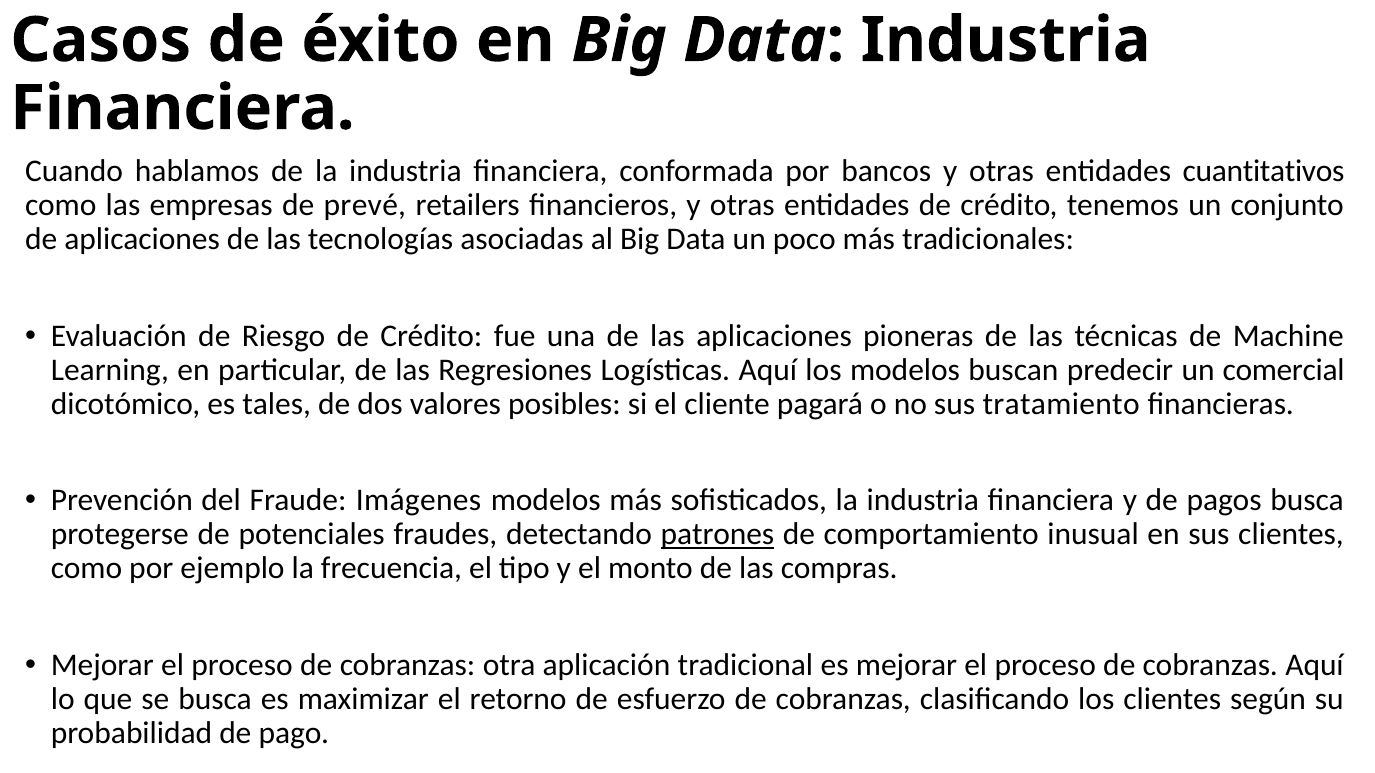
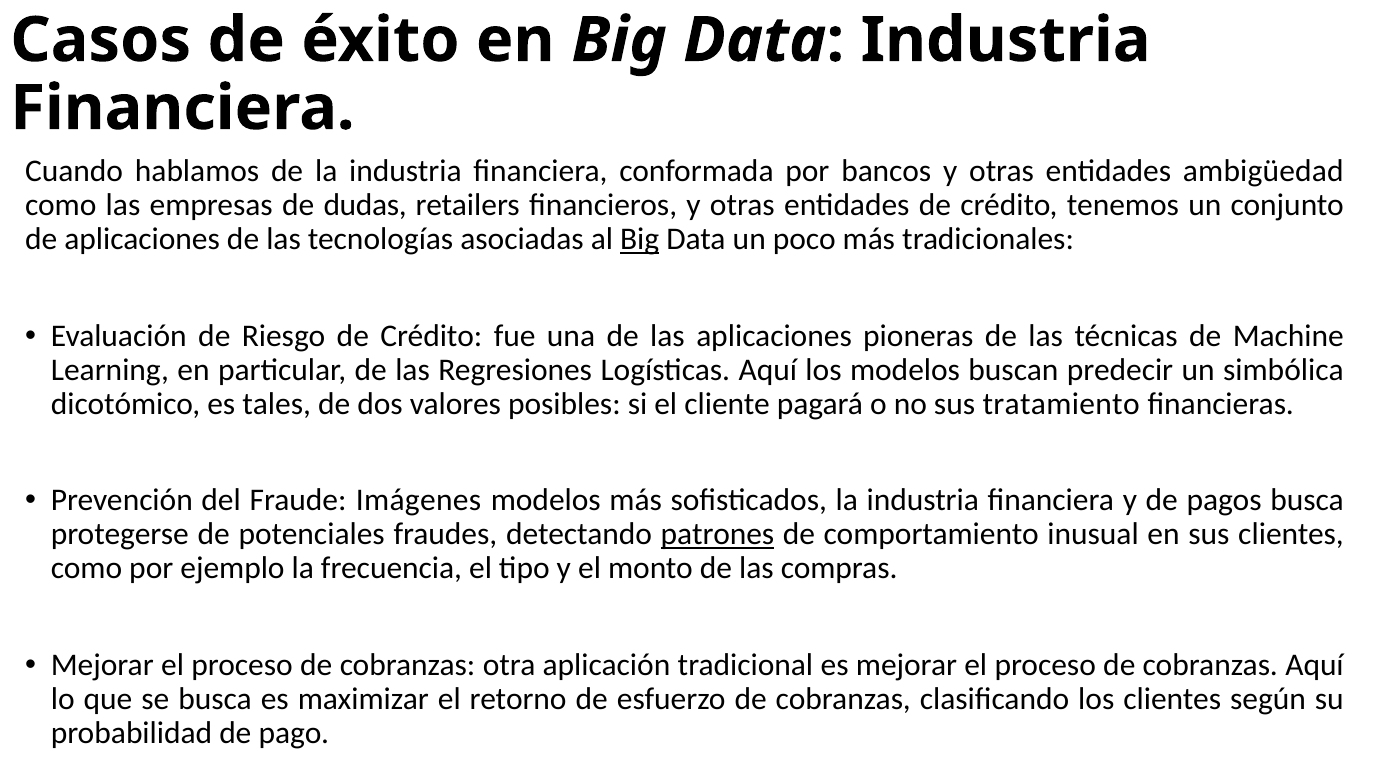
cuantitativos: cuantitativos -> ambigüedad (1263, 171)
prevé: prevé -> dudas (365, 205)
Big underline: none -> present (640, 239)
comercial: comercial -> simbólica (1283, 370)
